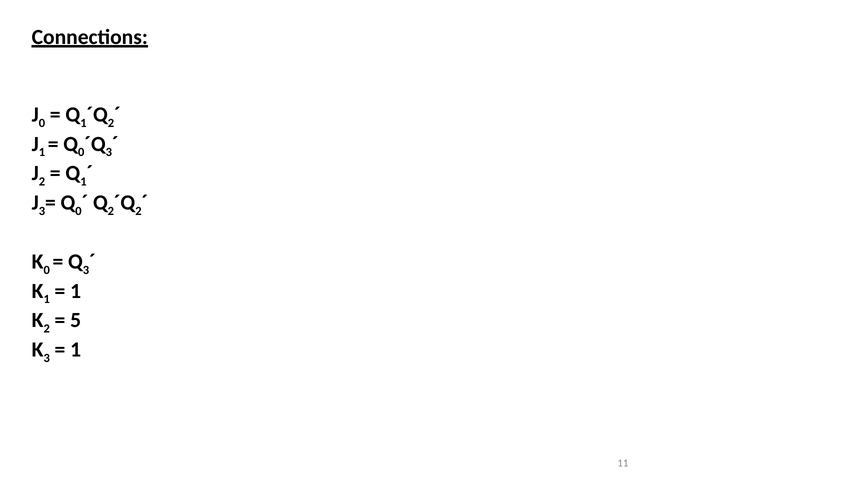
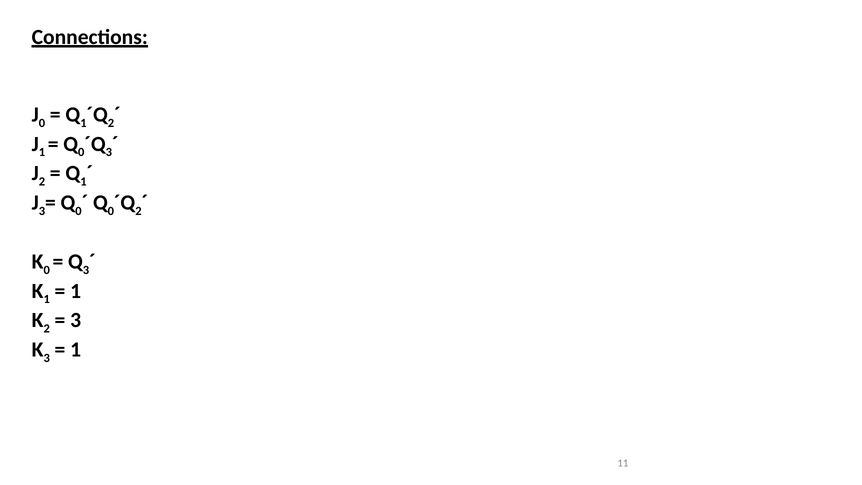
2: 2 -> 0 (111, 211)
5: 5 -> 3 (76, 320)
